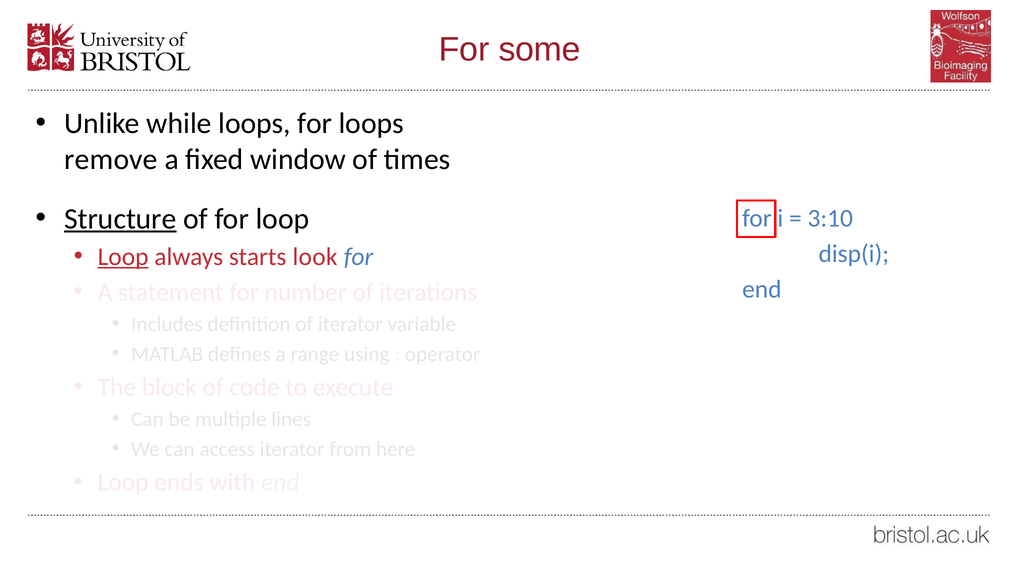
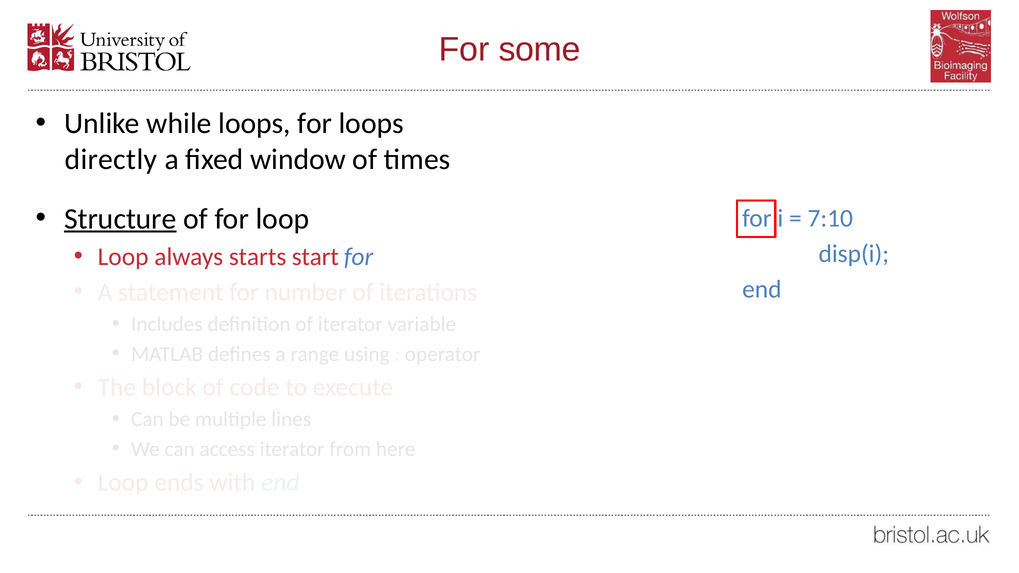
remove: remove -> directly (111, 159)
3:10: 3:10 -> 7:10 (830, 218)
Loop underline: present -> none (123, 257)
look: look -> start (315, 257)
